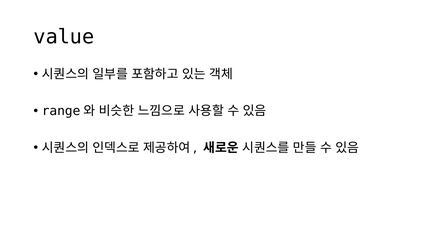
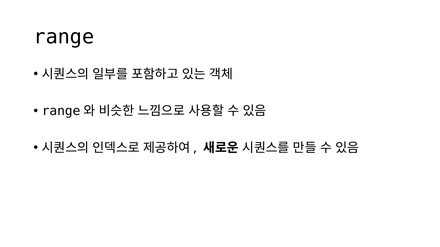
value: value -> range (64, 37)
